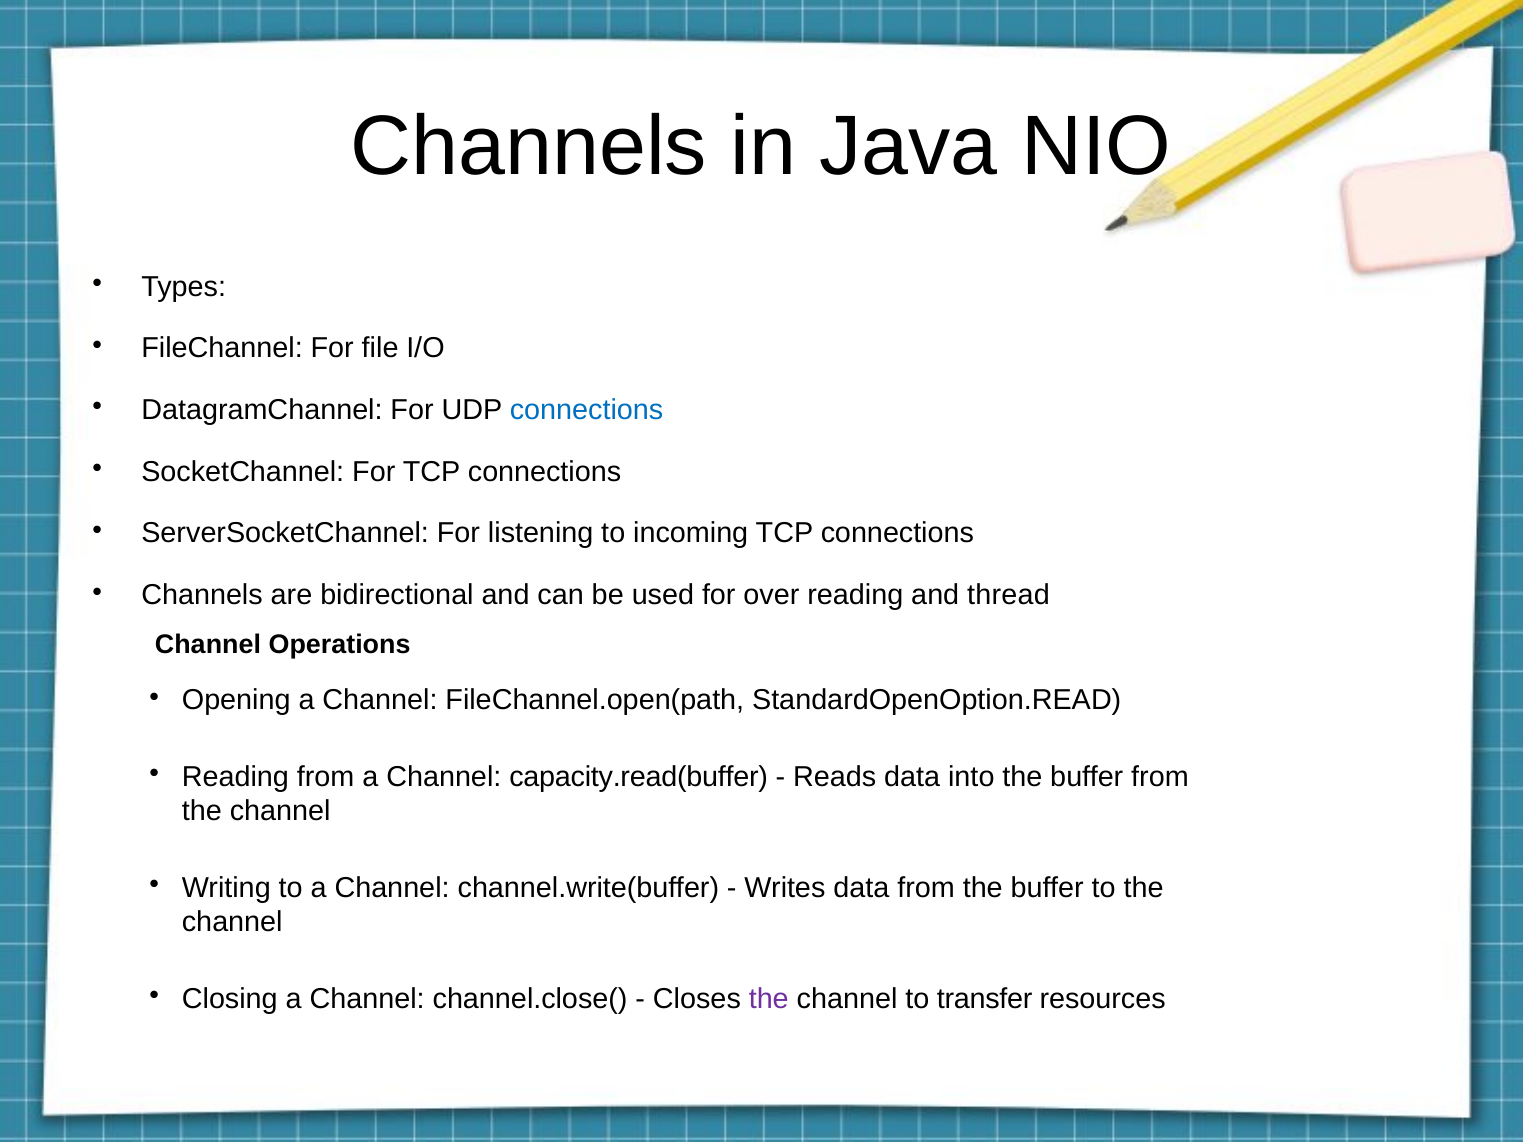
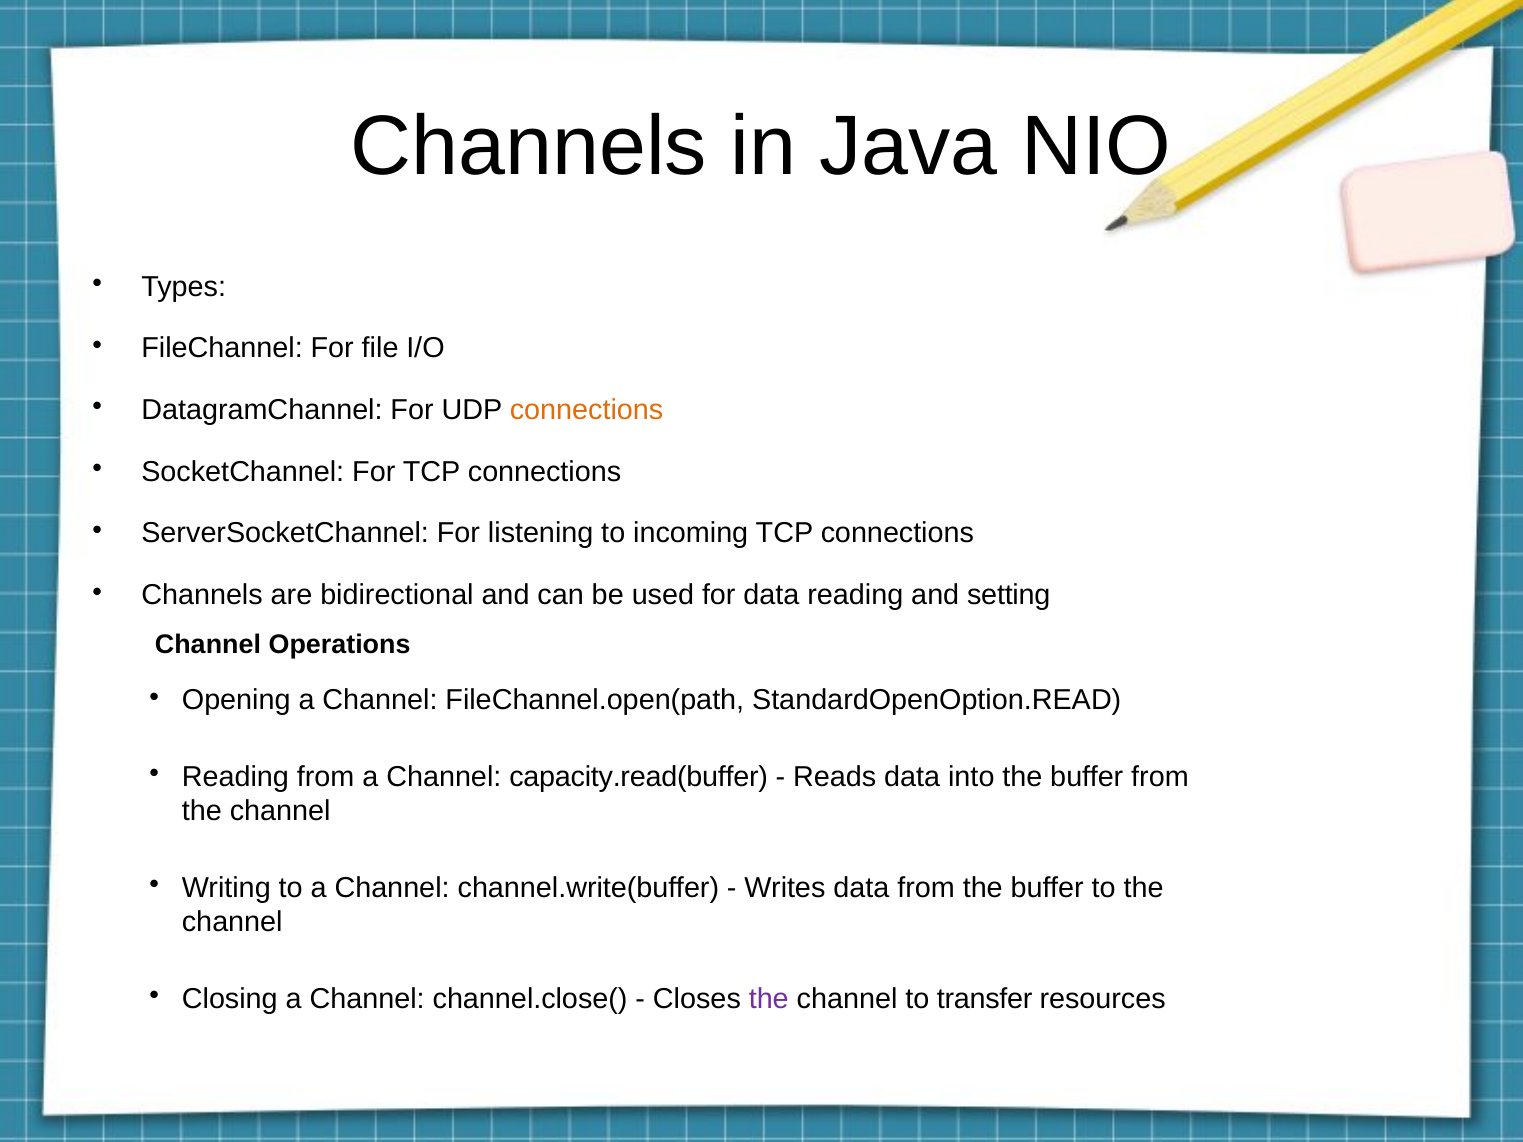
connections colour: blue -> orange (587, 410)
for over: over -> data (771, 595)
thread: thread -> setting (1009, 595)
